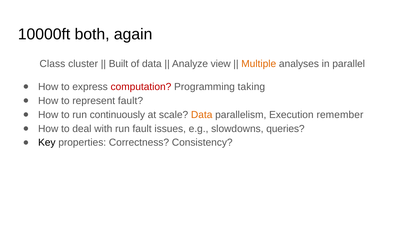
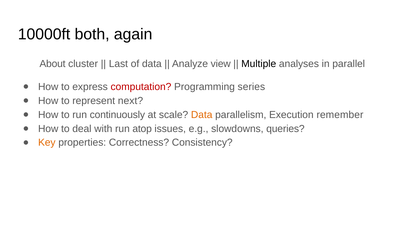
Class: Class -> About (53, 64)
Built: Built -> Last (118, 64)
Multiple colour: orange -> black (259, 64)
taking: taking -> series (251, 87)
represent fault: fault -> next (130, 101)
run fault: fault -> atop (142, 129)
Key colour: black -> orange (47, 143)
